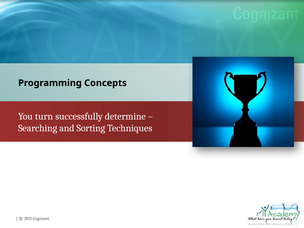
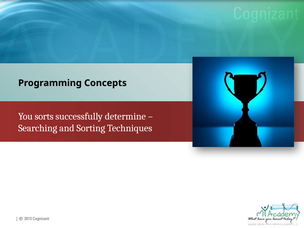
turn: turn -> sorts (44, 116)
